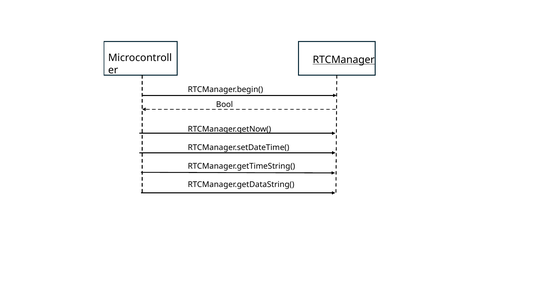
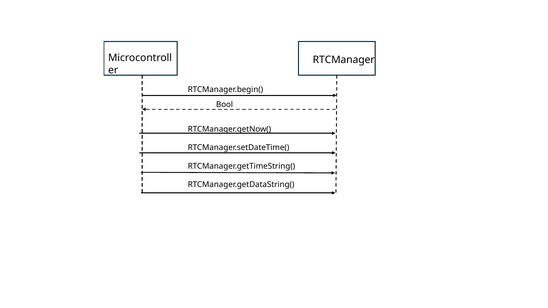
RTCManager underline: present -> none (344, 60)
